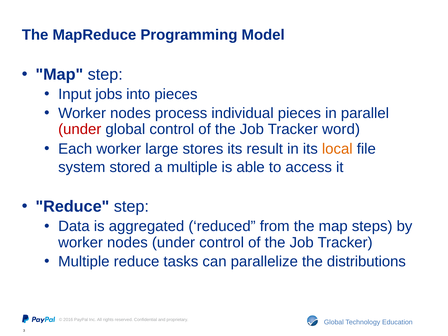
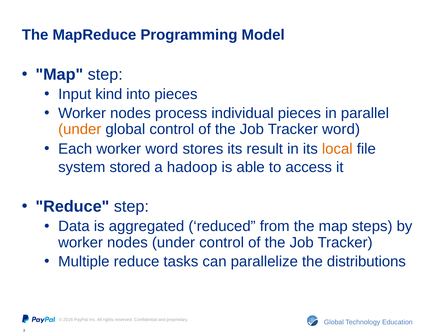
jobs: jobs -> kind (109, 94)
under colour: red -> orange (80, 129)
worker large: large -> word (162, 149)
a multiple: multiple -> hadoop (192, 167)
